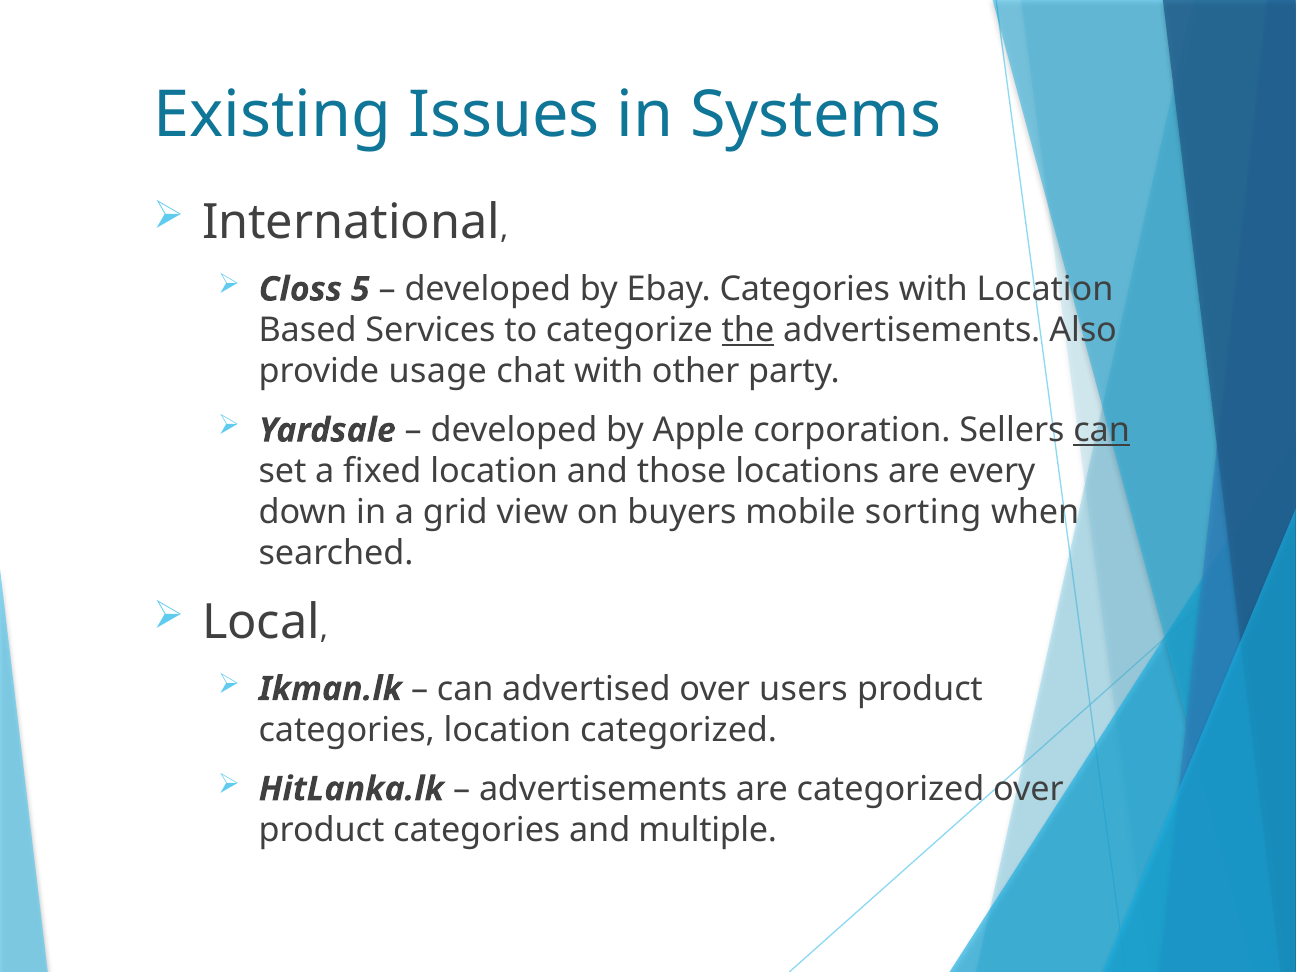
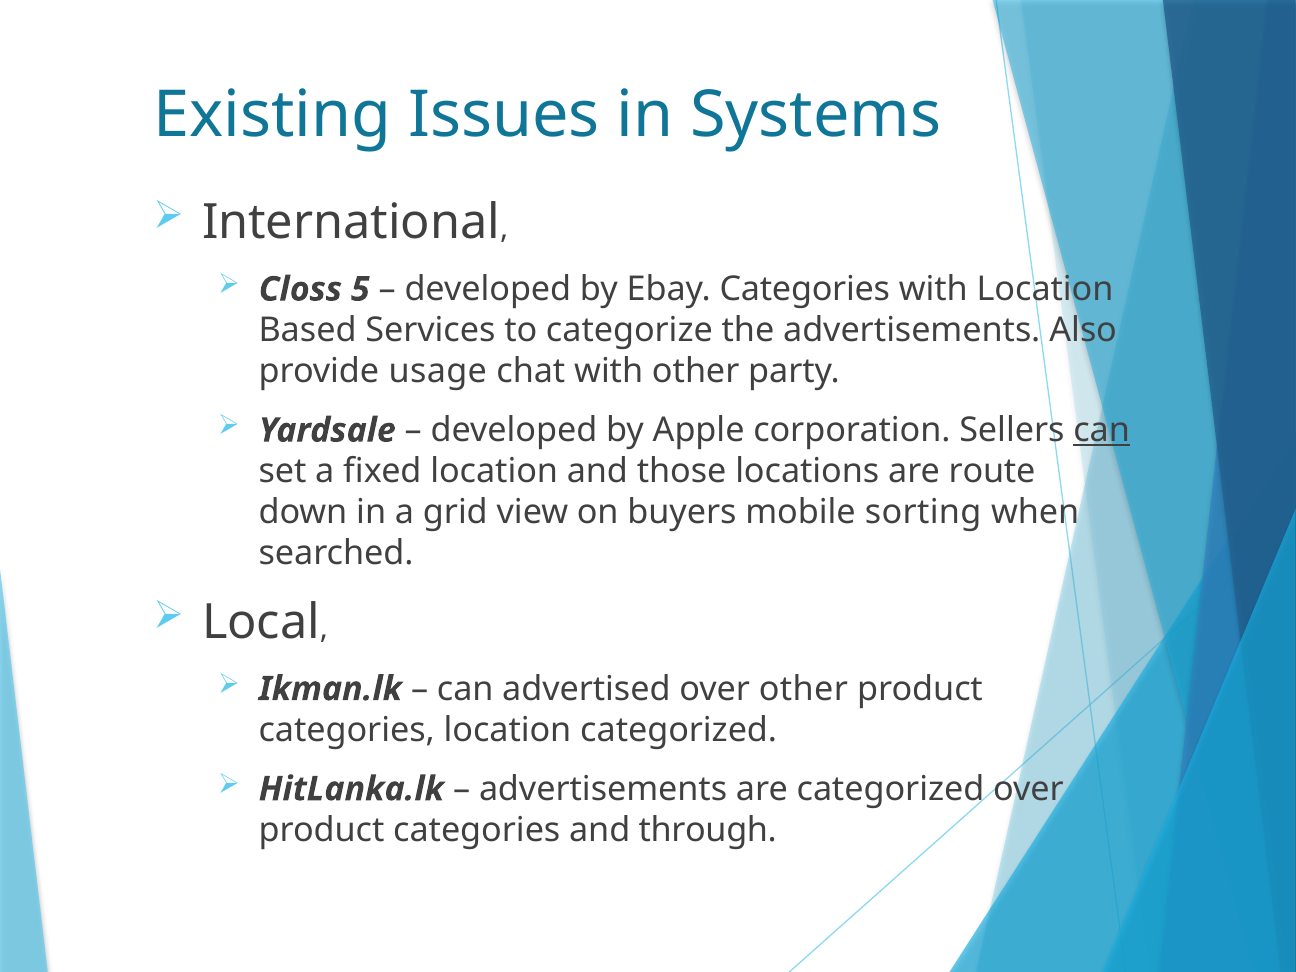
the underline: present -> none (748, 330)
every: every -> route (992, 471)
over users: users -> other (803, 689)
multiple: multiple -> through (708, 830)
